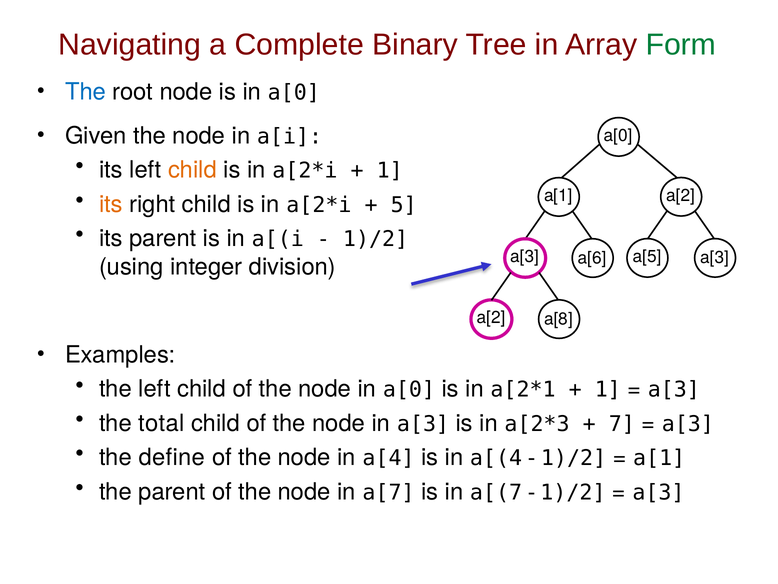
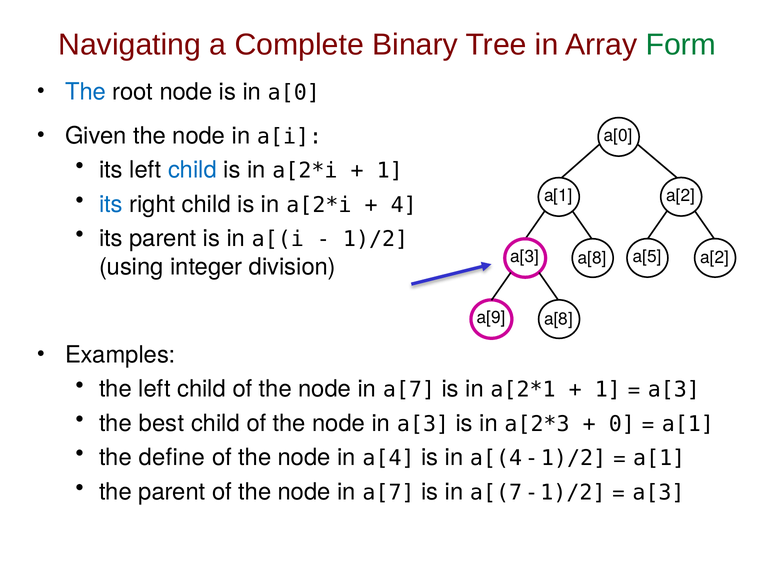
child colour: orange -> blue (192, 170)
its colour: orange -> blue (111, 204)
5: 5 -> 4 (404, 205)
a[3: a[3 -> a[2 (715, 257)
a[6: a[6 -> a[8 (592, 258)
a[2: a[2 -> a[9 (491, 317)
a[0: a[0 -> a[7 (409, 389)
total: total -> best (161, 423)
7: 7 -> 0 (622, 424)
a[3: a[3 -> a[1 (688, 424)
